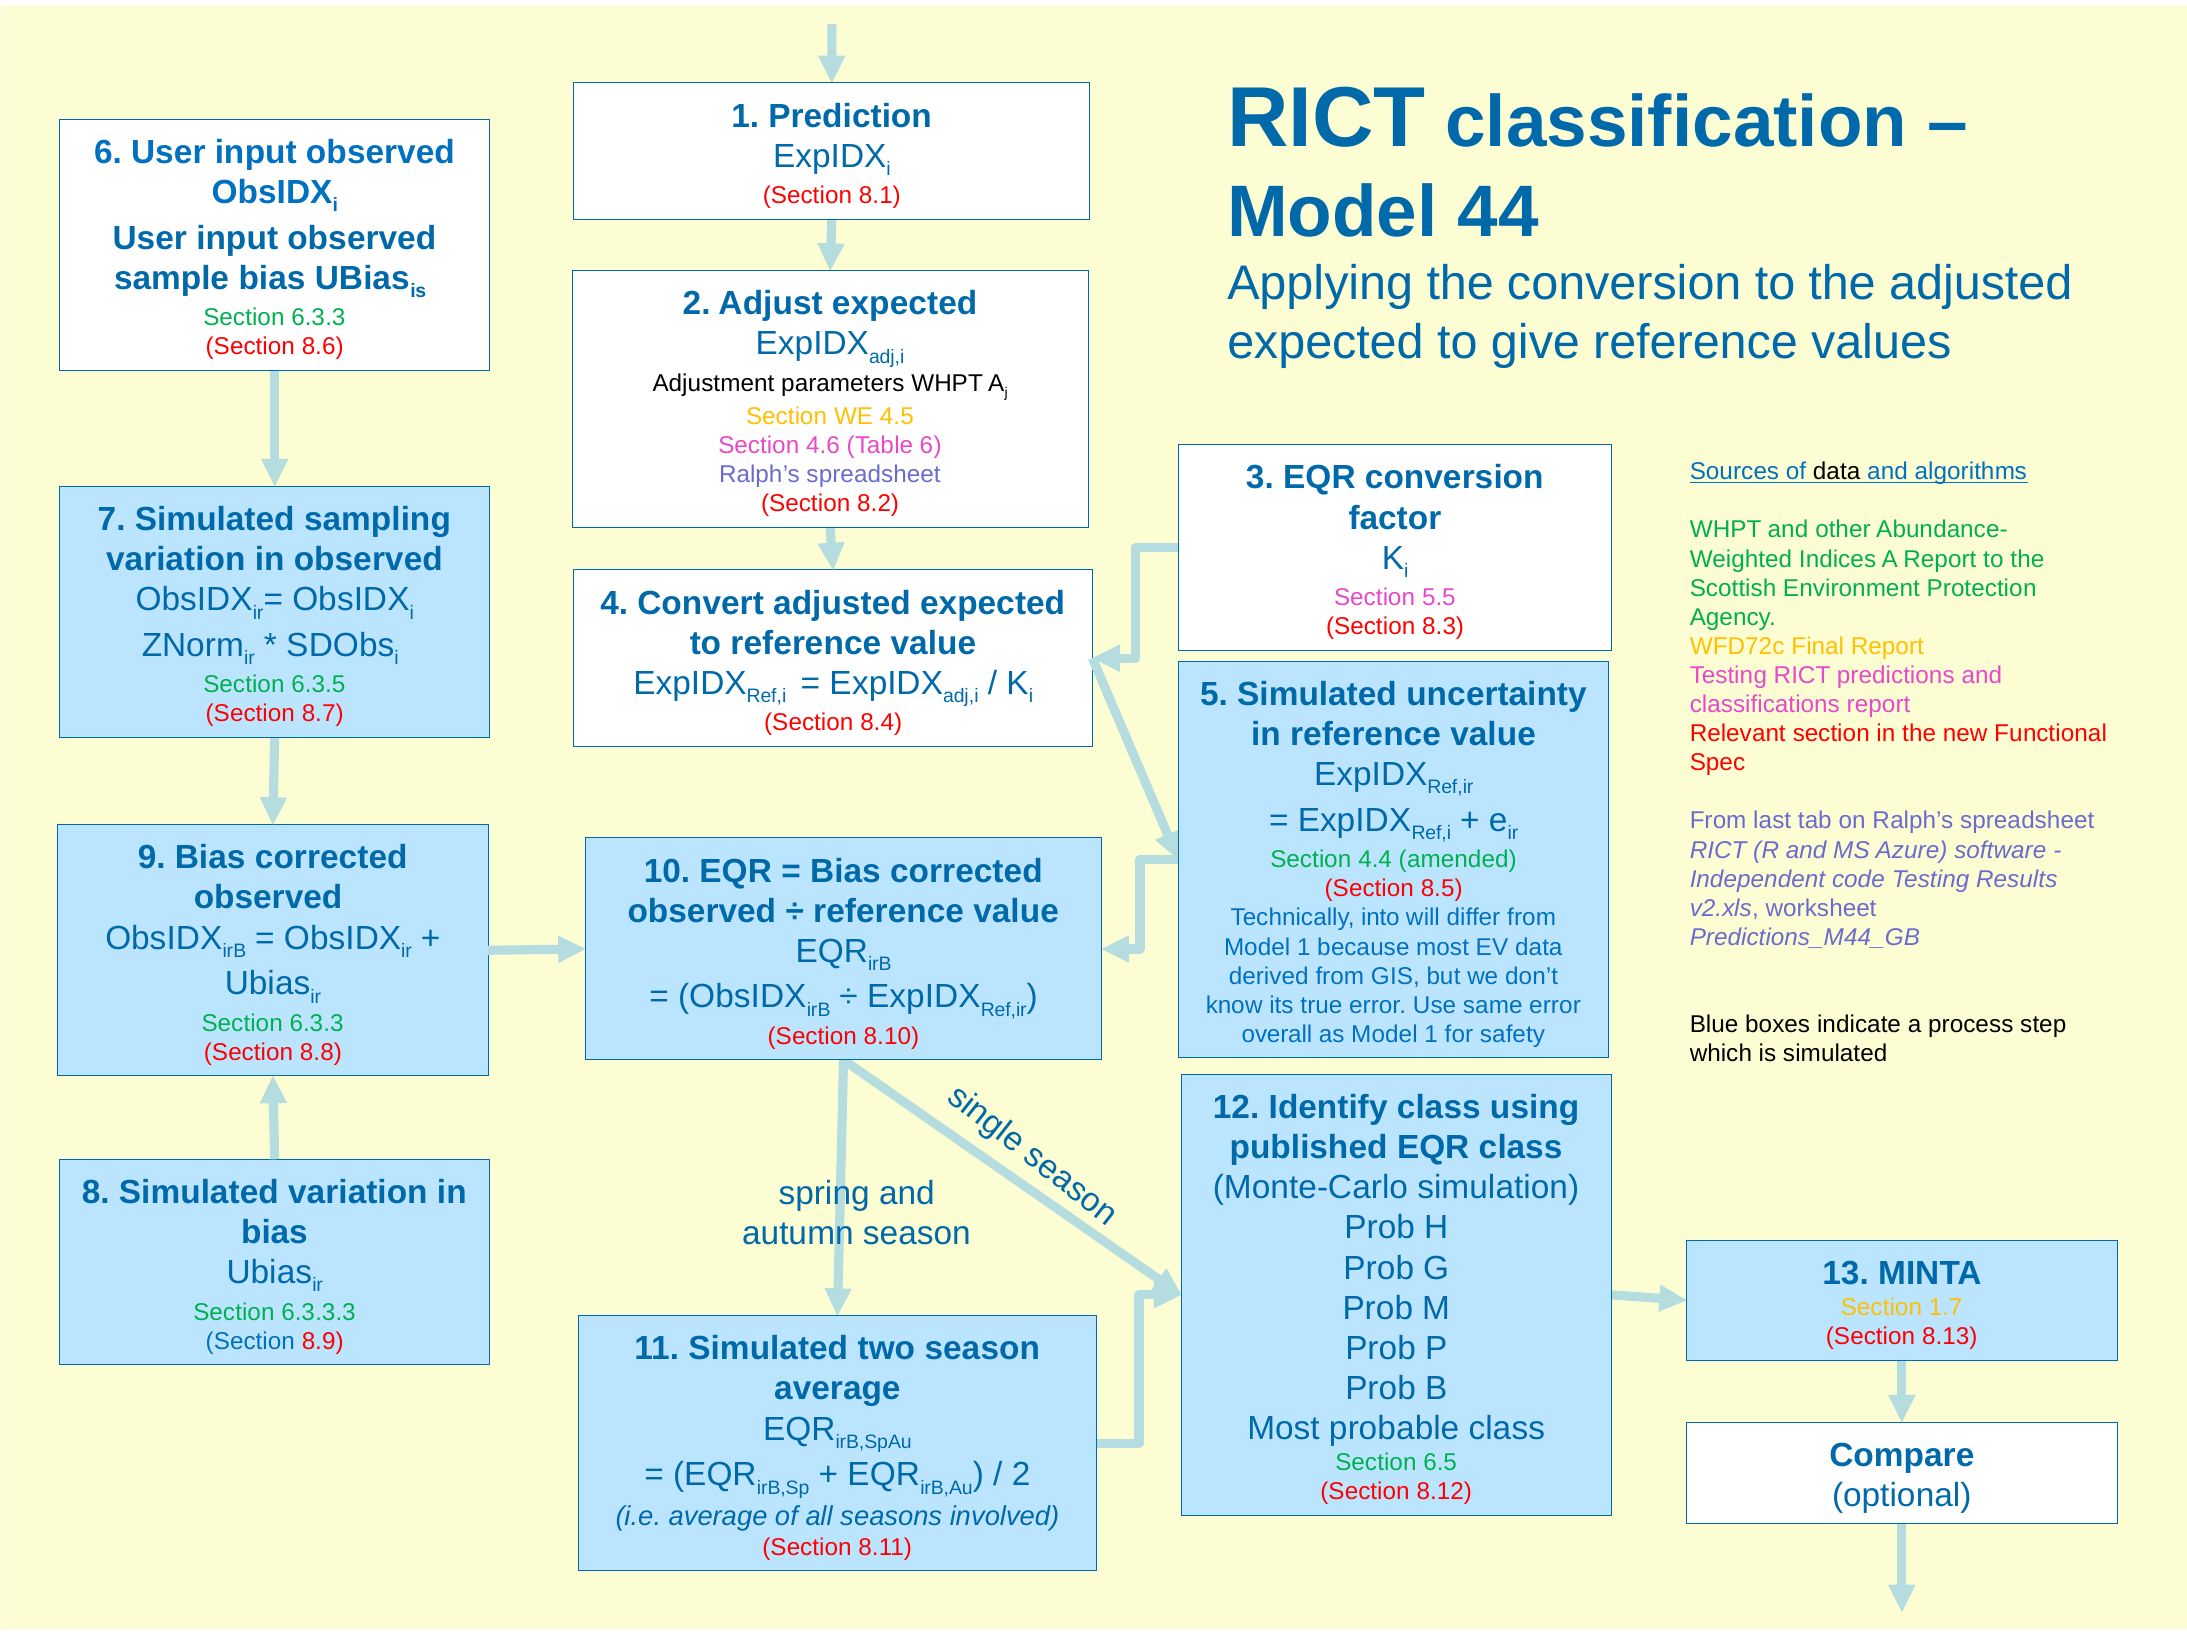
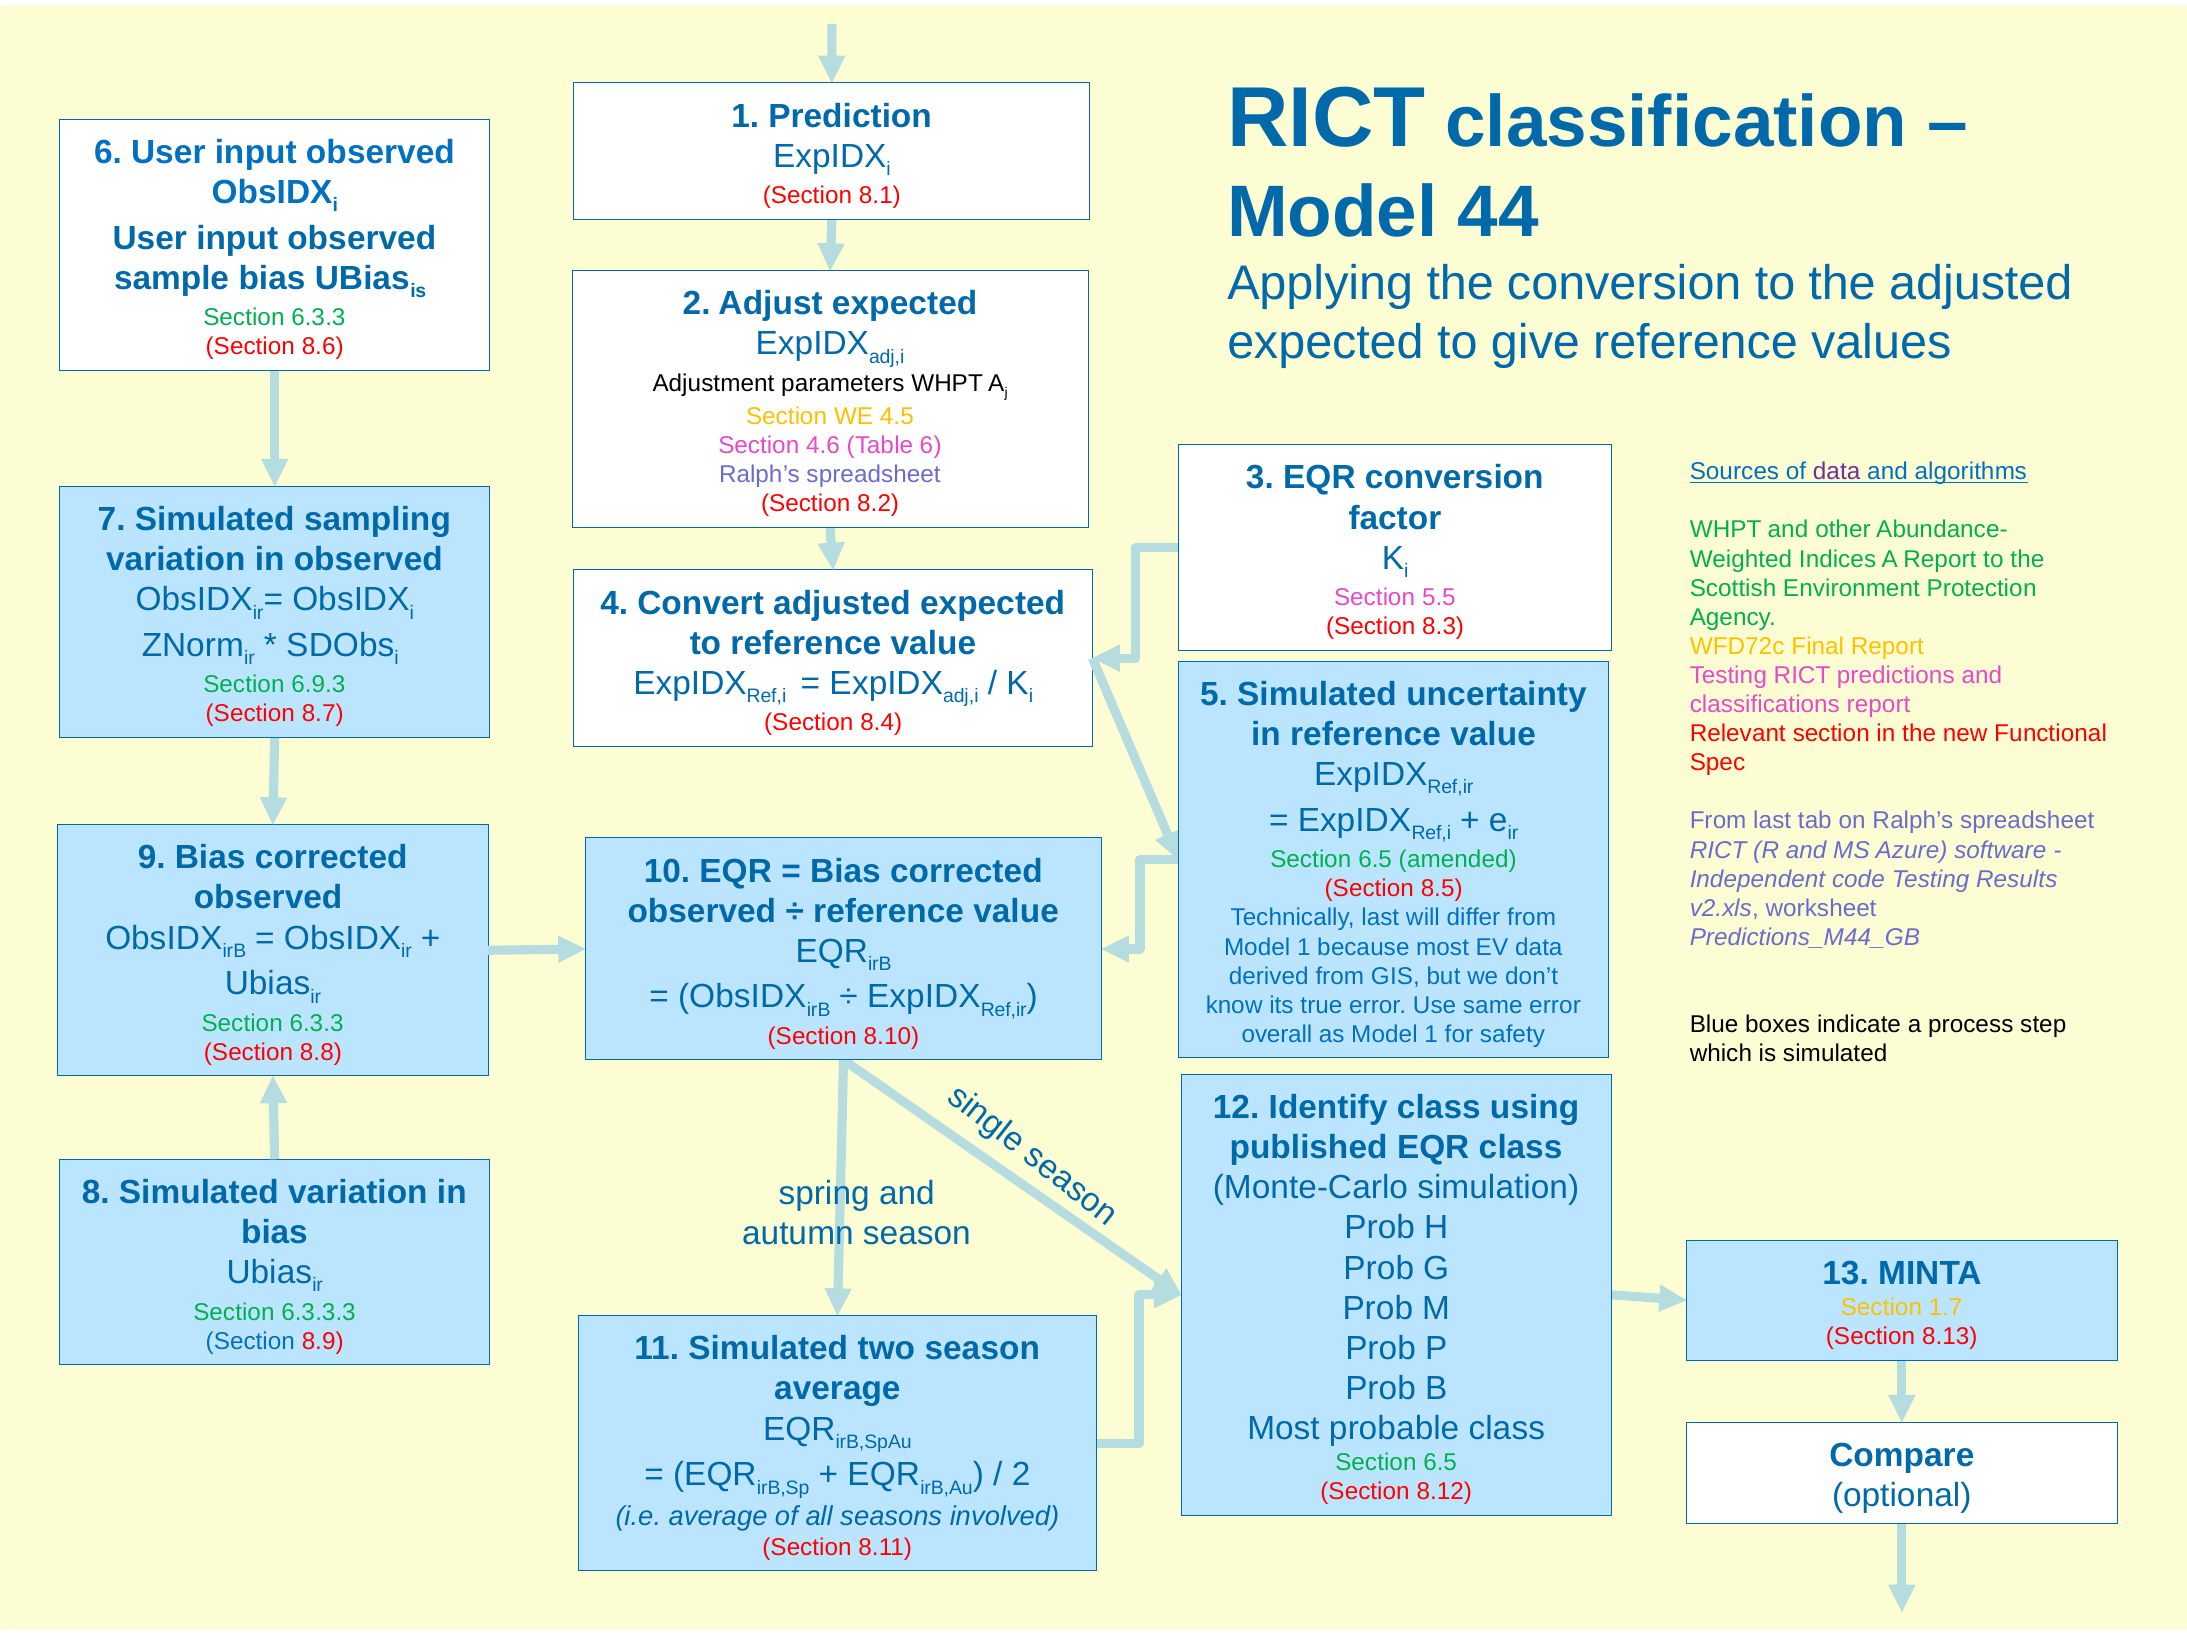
data colour: black -> purple (1837, 472)
6.3.5: 6.3.5 -> 6.9.3 (318, 685)
4.4: 4.4 -> 6.5 (1375, 860)
Technically into: into -> last (1380, 918)
